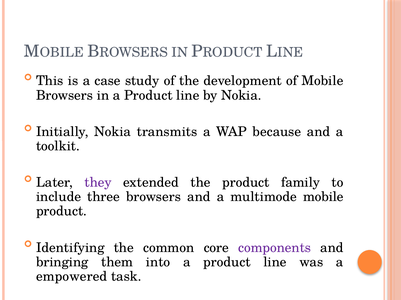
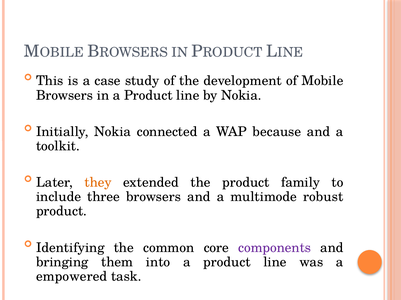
transmits: transmits -> connected (167, 132)
they colour: purple -> orange (98, 183)
multimode mobile: mobile -> robust (323, 197)
